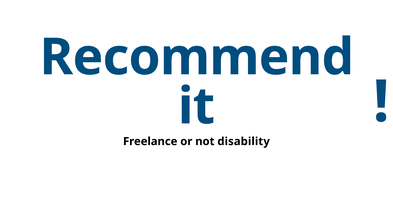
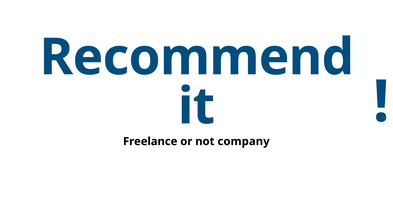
disability: disability -> company (244, 141)
